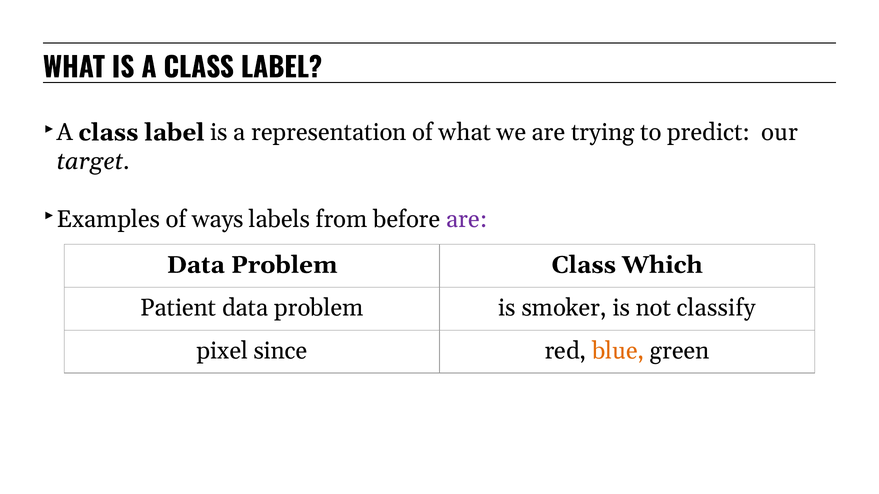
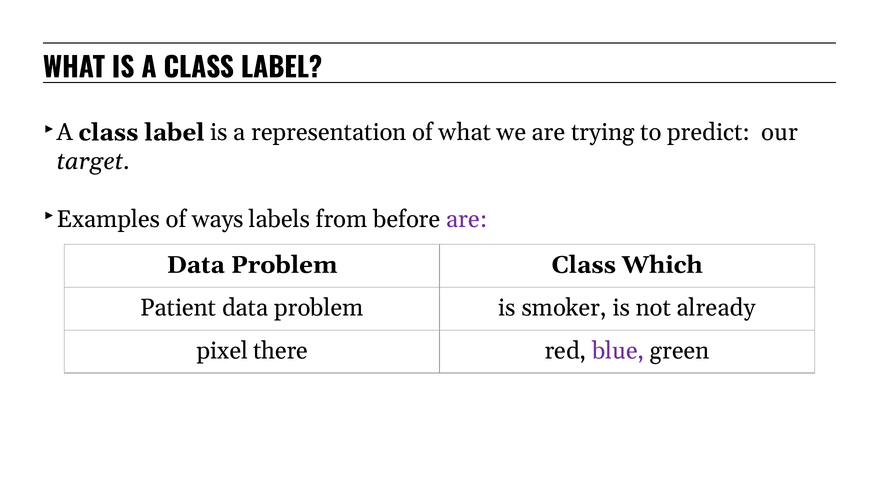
classify: classify -> already (716, 308)
since: since -> there (281, 350)
blue colour: orange -> purple (618, 350)
